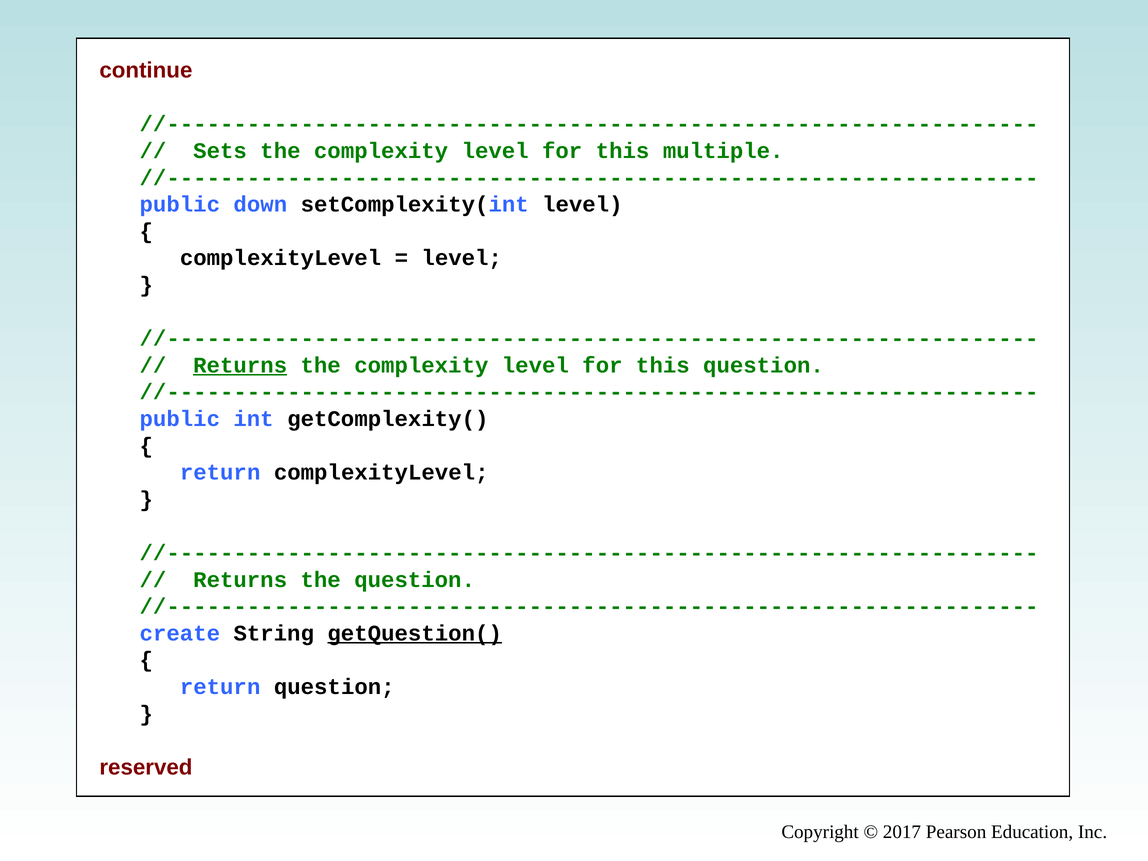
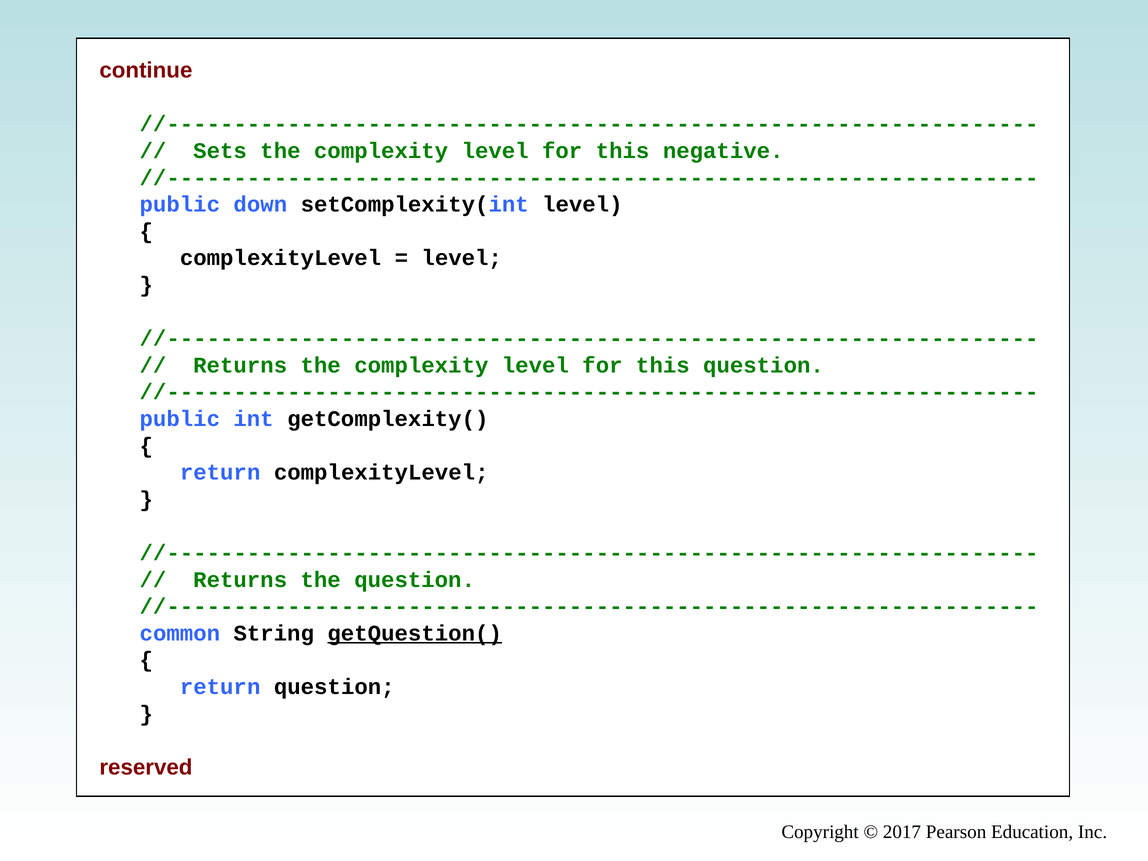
multiple: multiple -> negative (723, 151)
Returns underline: present -> none (240, 365)
create: create -> common (180, 633)
